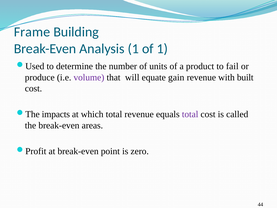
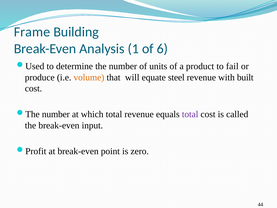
of 1: 1 -> 6 (162, 49)
volume colour: purple -> orange (89, 77)
gain: gain -> steel (176, 77)
impacts: impacts -> number (56, 114)
areas: areas -> input (92, 125)
